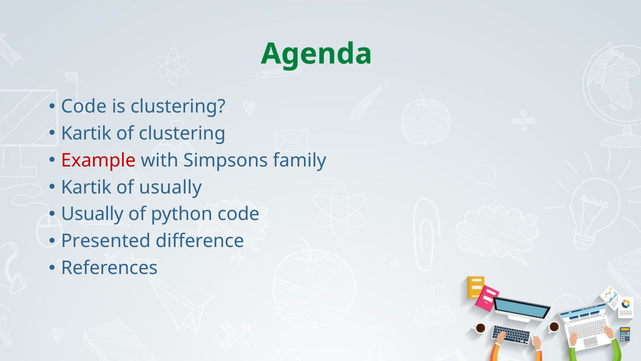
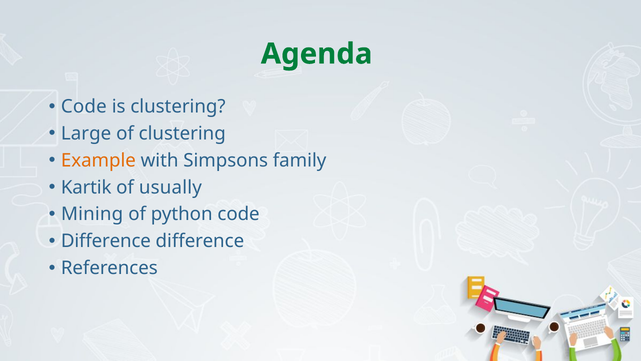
Kartik: Kartik -> Large (86, 133)
Example colour: red -> orange (98, 160)
Usually: Usually -> Mining (92, 214)
Presented: Presented -> Difference (106, 241)
